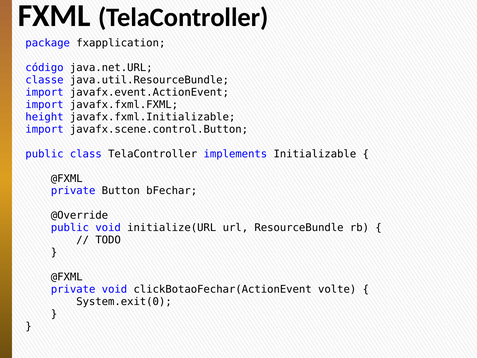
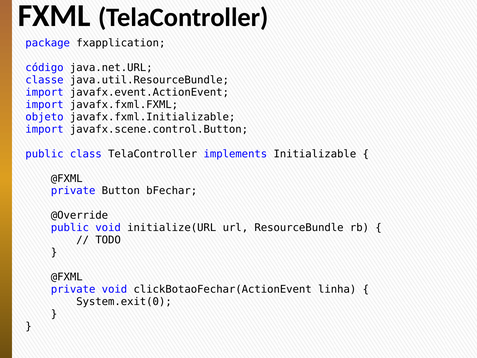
height: height -> objeto (44, 117)
volte: volte -> linha (337, 289)
